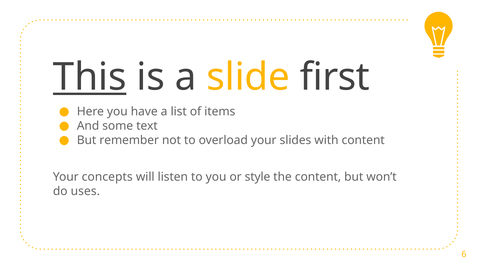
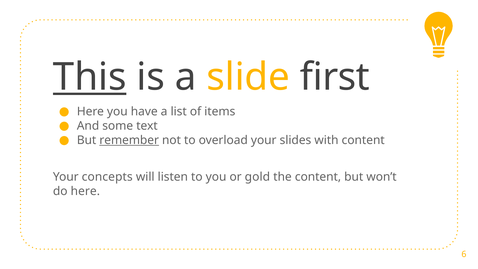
remember underline: none -> present (129, 140)
style: style -> gold (257, 177)
do uses: uses -> here (85, 191)
